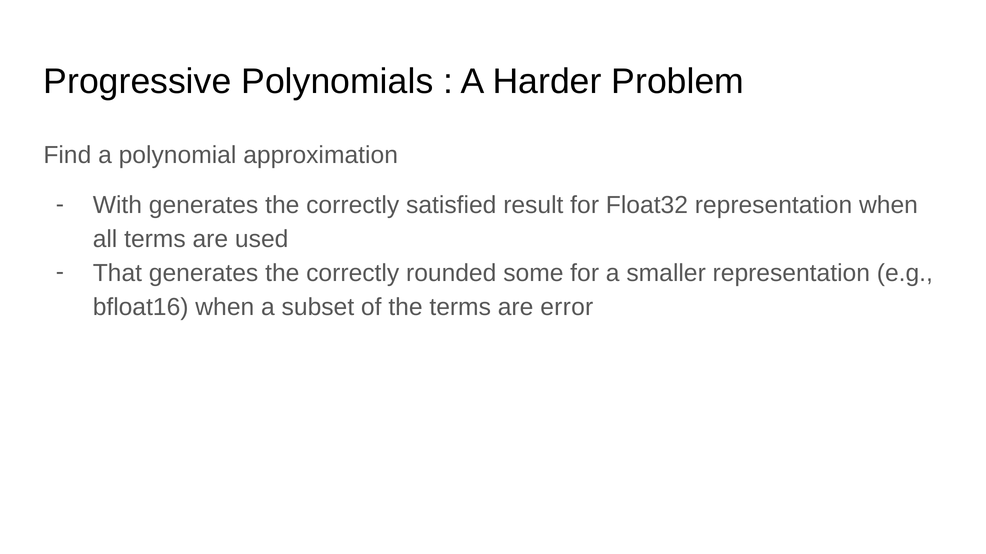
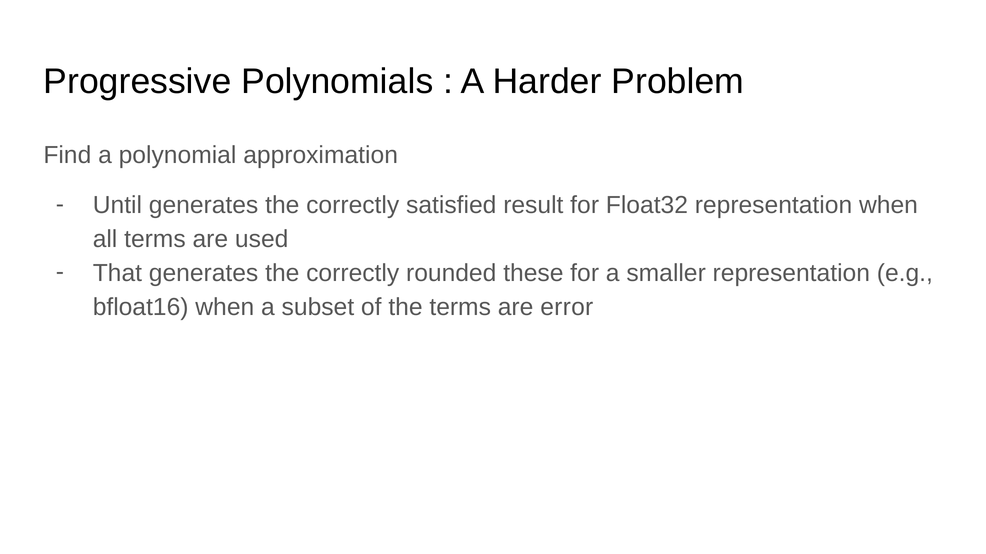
With: With -> Until (117, 205)
some: some -> these (533, 273)
